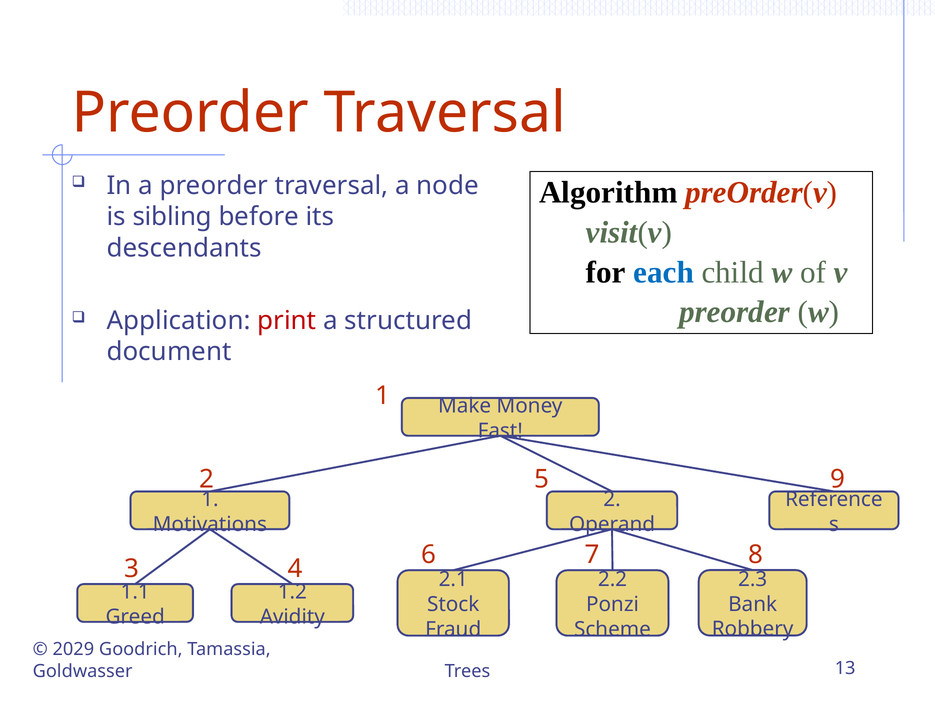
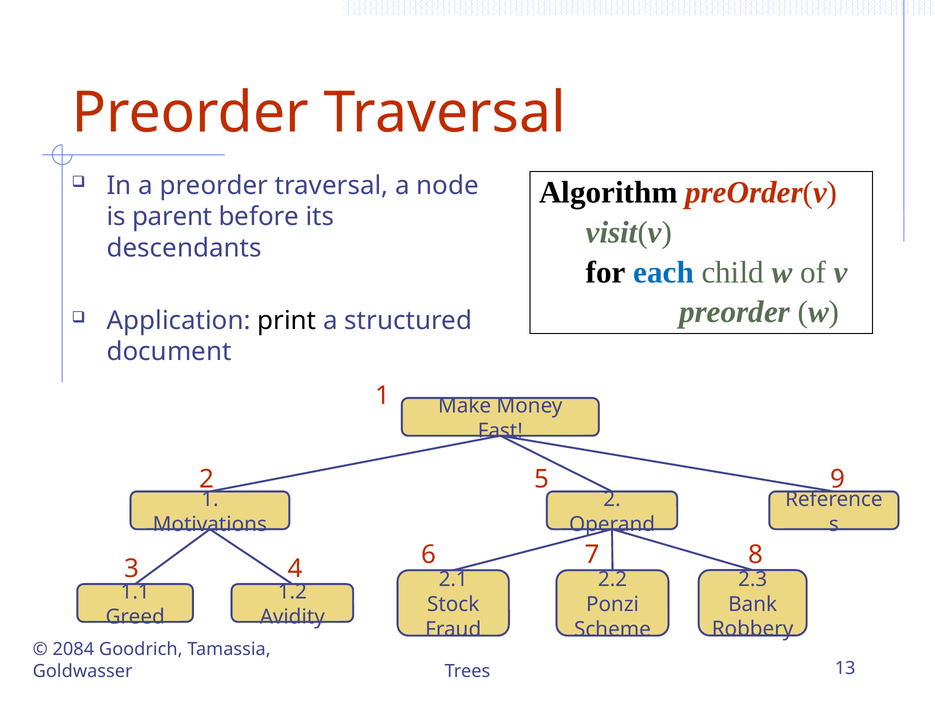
sibling: sibling -> parent (172, 217)
print colour: red -> black (287, 321)
2029: 2029 -> 2084 (73, 649)
